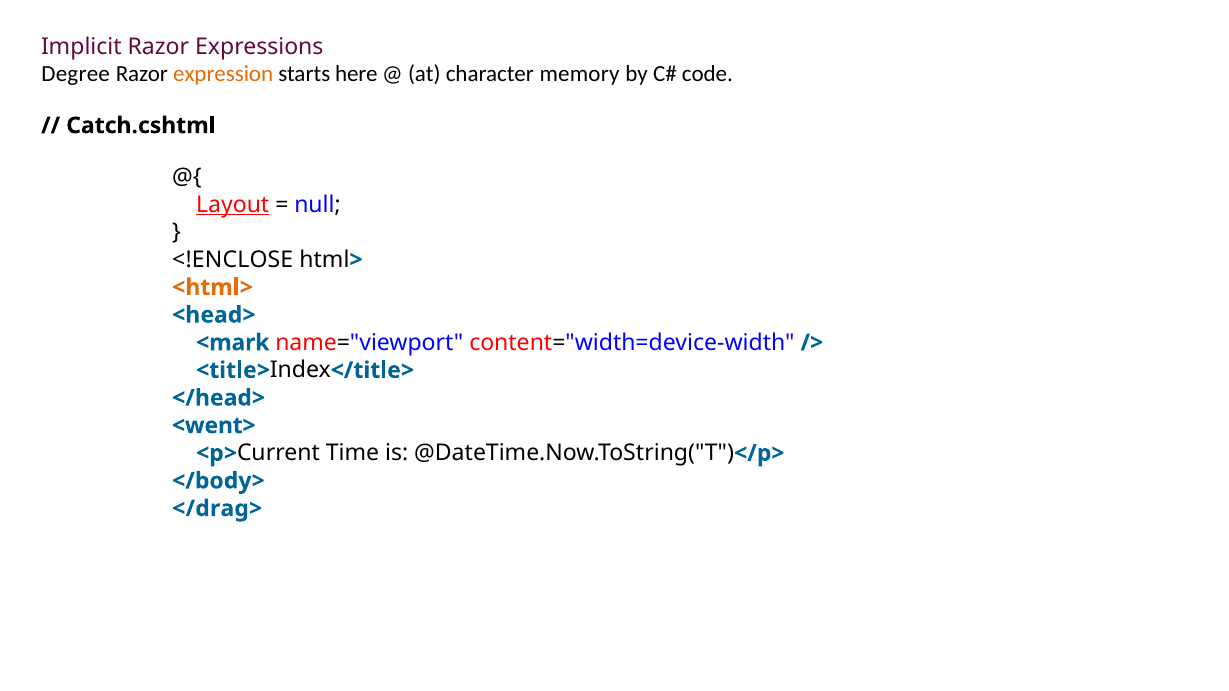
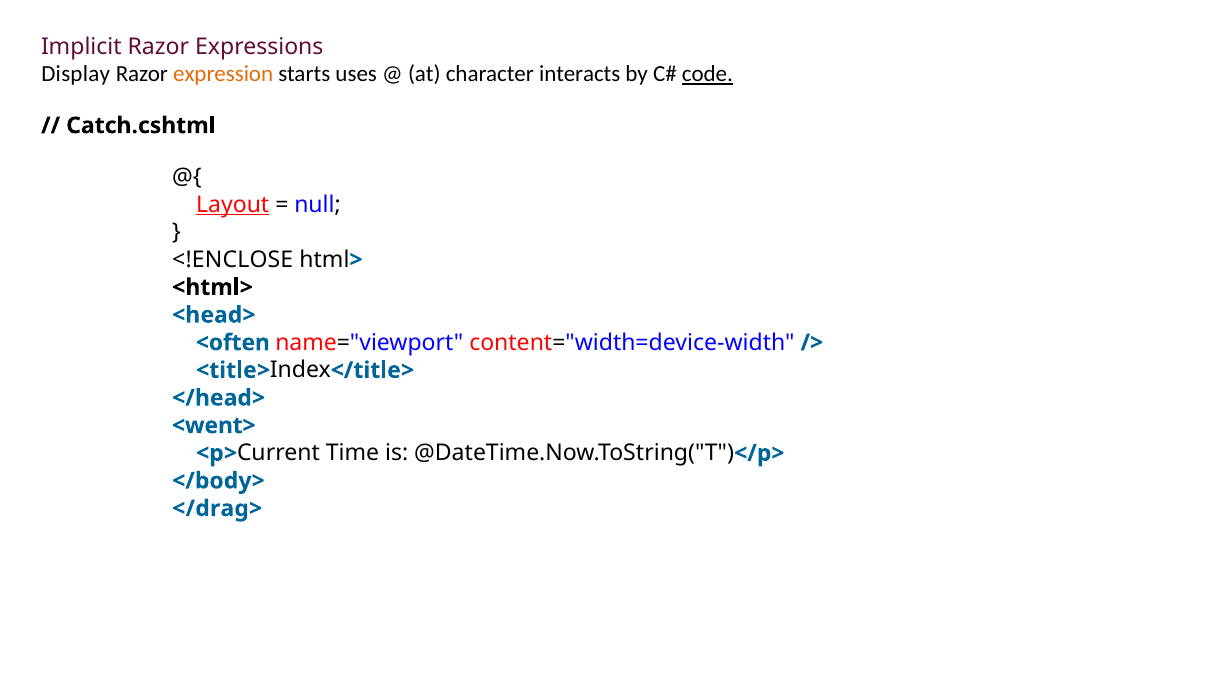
Degree: Degree -> Display (76, 74)
here: here -> uses (356, 74)
memory: memory -> interacts (580, 74)
code underline: none -> present (707, 74)
<html> colour: orange -> black (213, 287)
<mark: <mark -> <often (233, 343)
